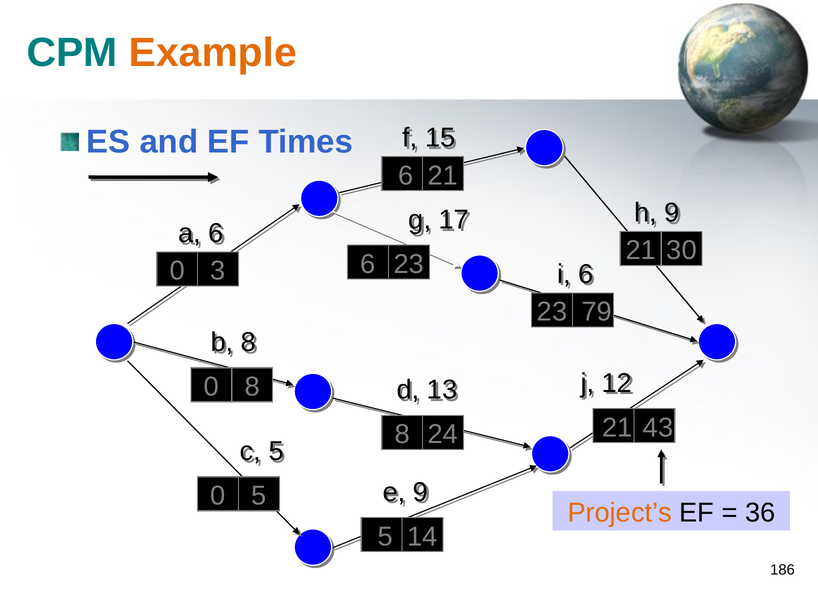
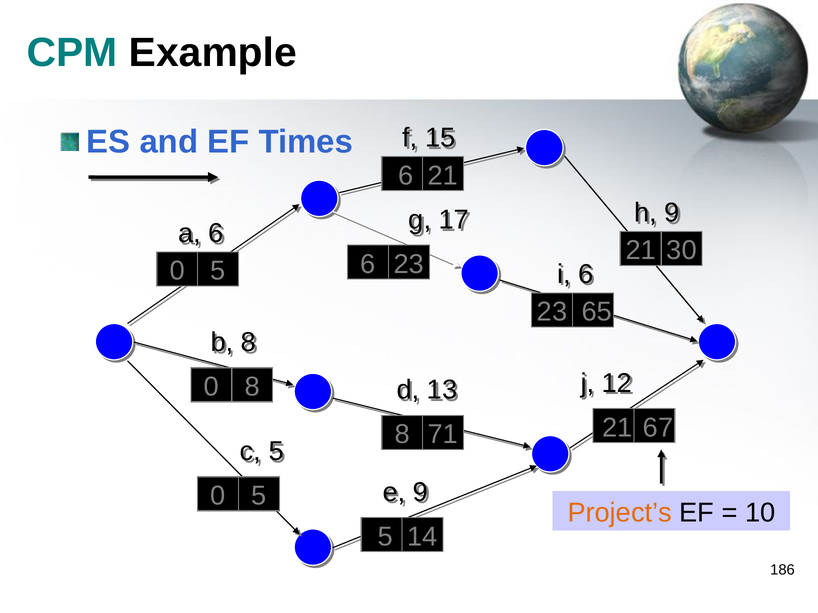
Example colour: orange -> black (213, 53)
3: 3 -> 5 (218, 271)
79: 79 -> 65 (597, 312)
24: 24 -> 71 (443, 435)
43: 43 -> 67 (658, 428)
36: 36 -> 10 (760, 513)
